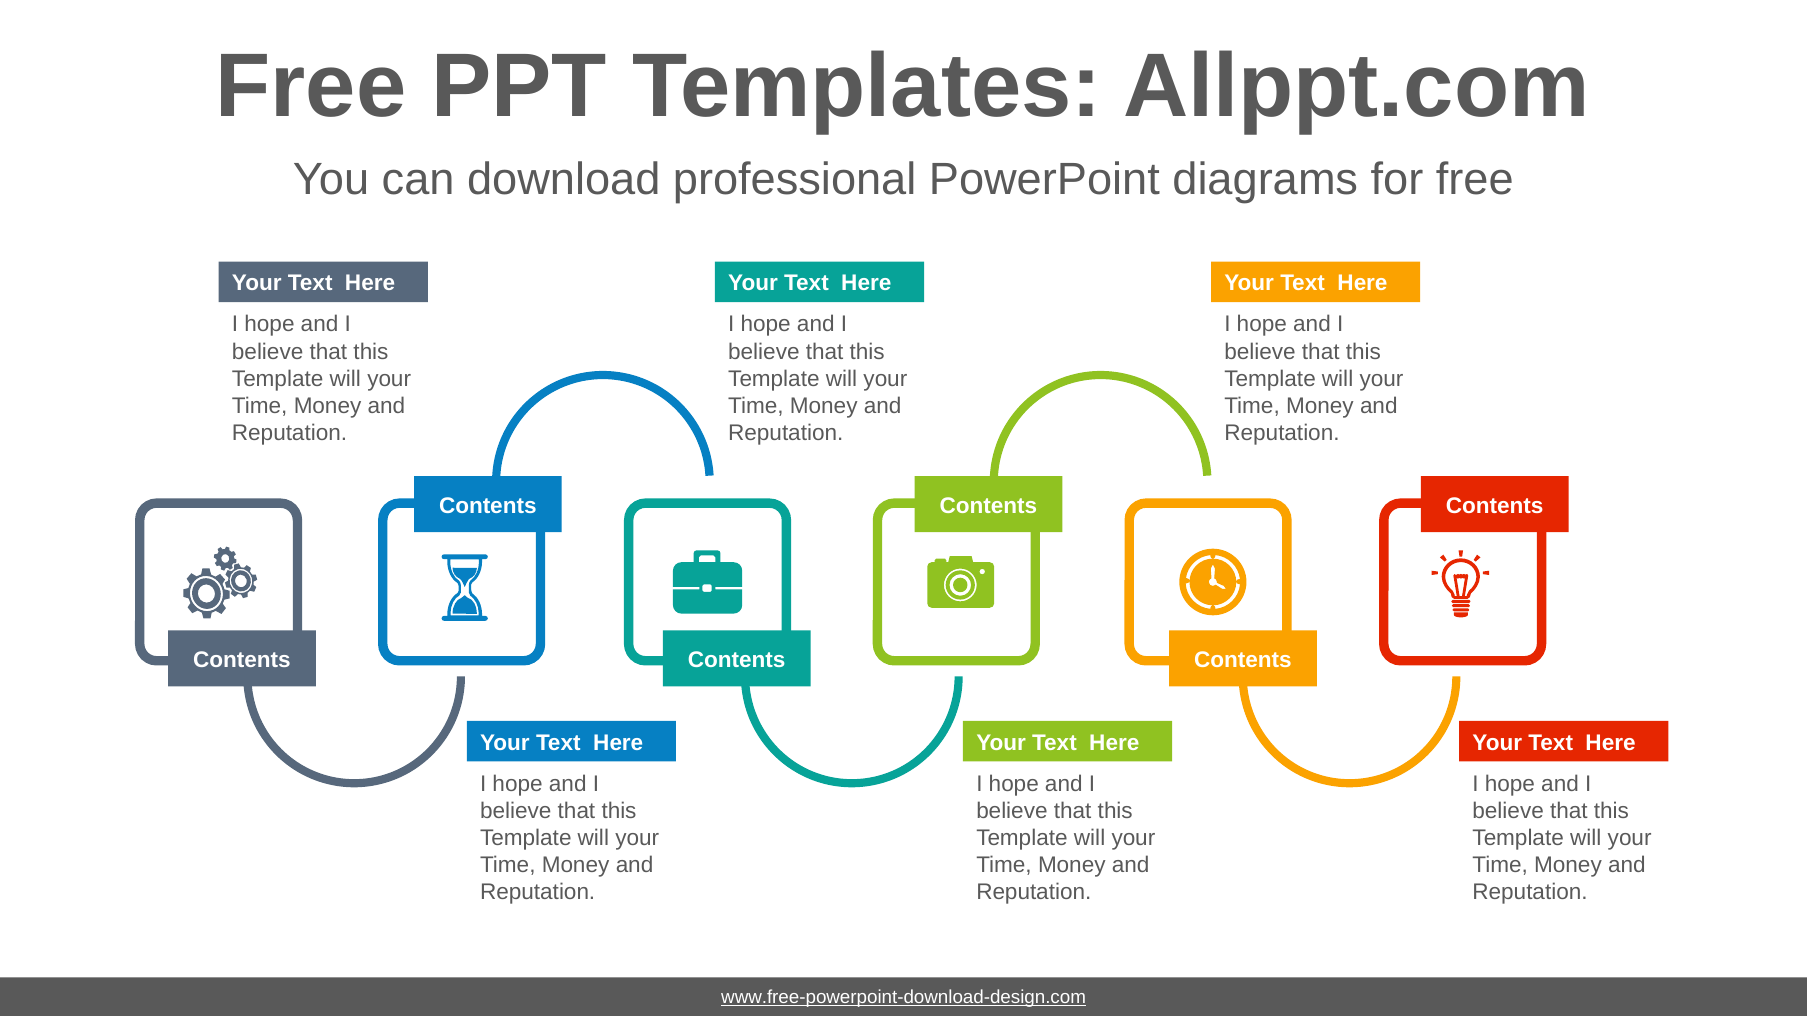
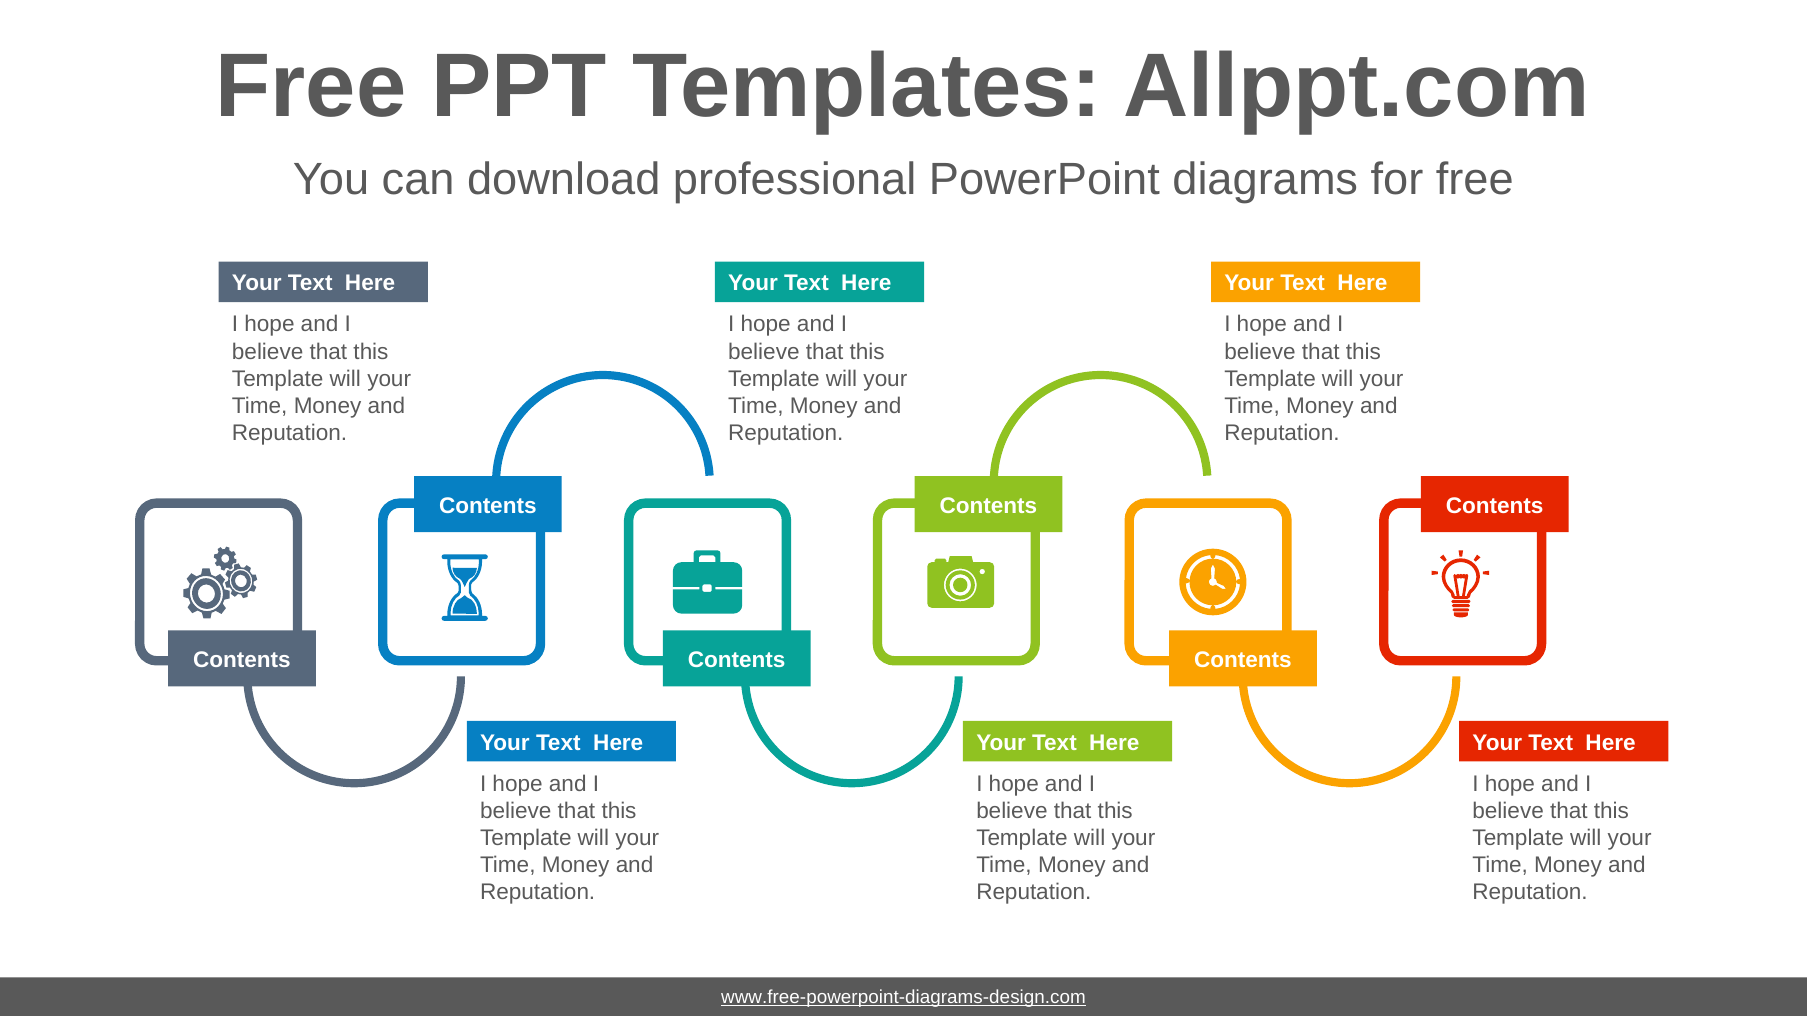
www.free-powerpoint-download-design.com: www.free-powerpoint-download-design.com -> www.free-powerpoint-diagrams-design.com (904, 997)
